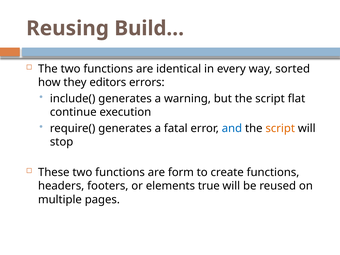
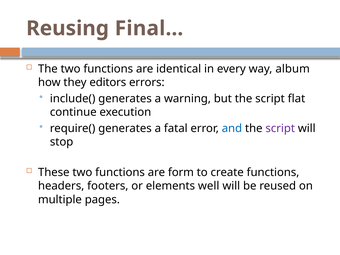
Build…: Build… -> Final… (149, 28)
sorted: sorted -> album (293, 69)
script colour: orange -> purple (280, 128)
true: true -> well (209, 186)
